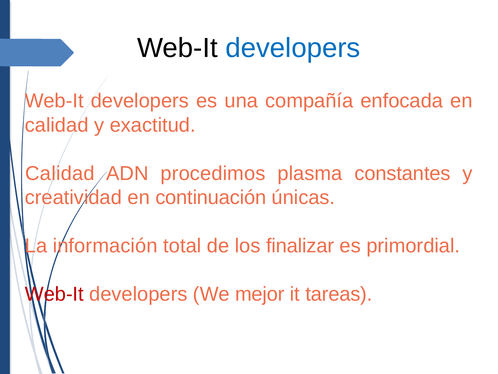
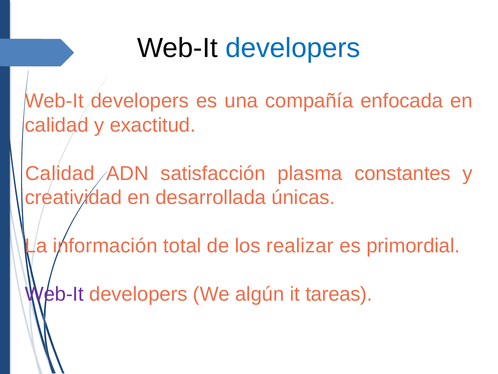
procedimos: procedimos -> satisfacción (213, 173)
continuación: continuación -> desarrollada (211, 197)
finalizar: finalizar -> realizar (300, 245)
Web-It colour: red -> purple (54, 294)
mejor: mejor -> algún (260, 294)
